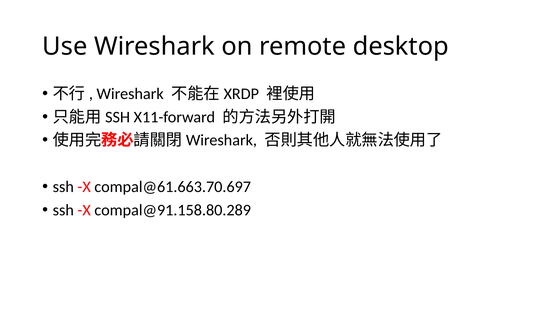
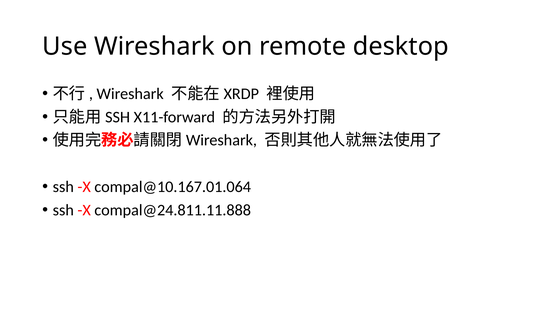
compal@61.663.70.697: compal@61.663.70.697 -> compal@10.167.01.064 (173, 187)
compal@91.158.80.289: compal@91.158.80.289 -> compal@24.811.11.888 (173, 210)
